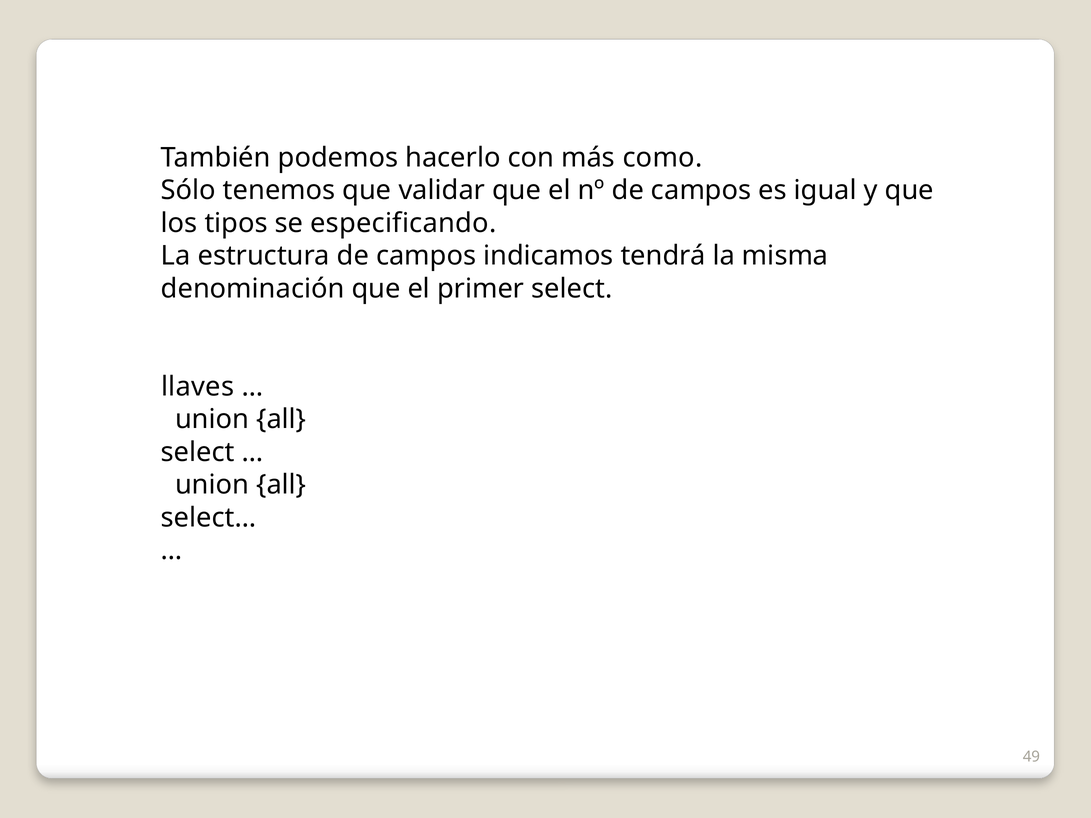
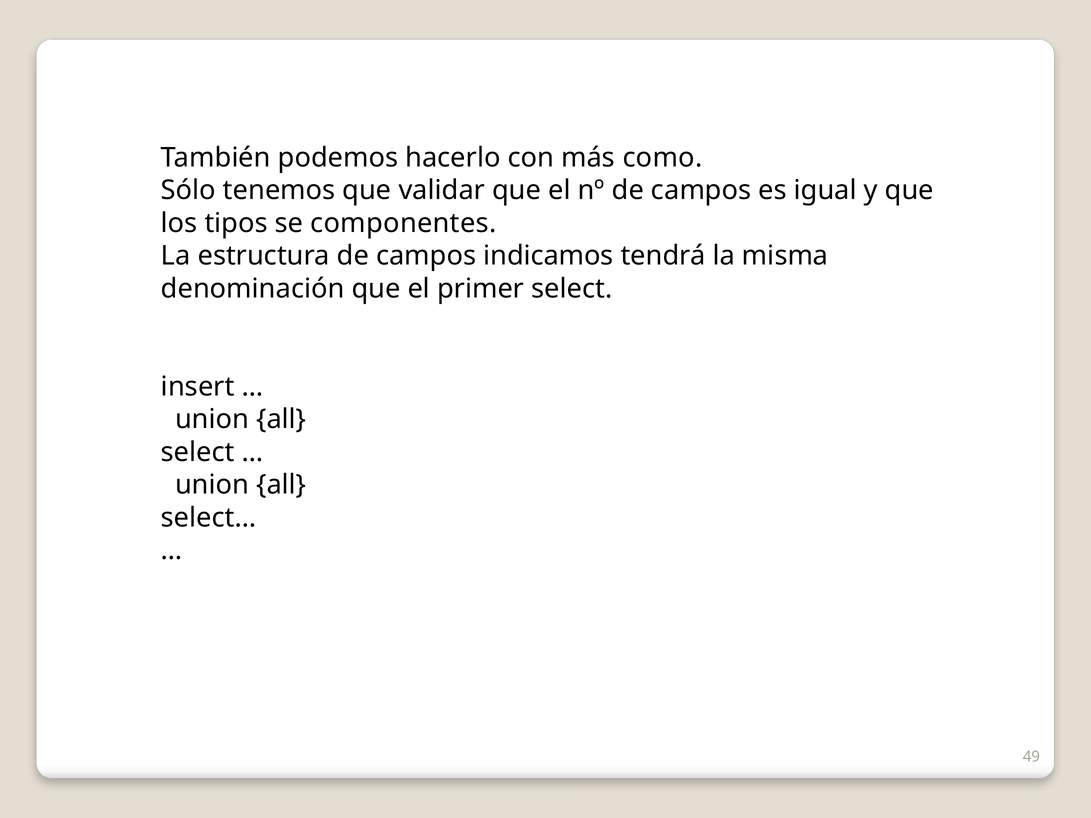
especificando: especificando -> componentes (403, 223)
llaves: llaves -> insert (198, 387)
